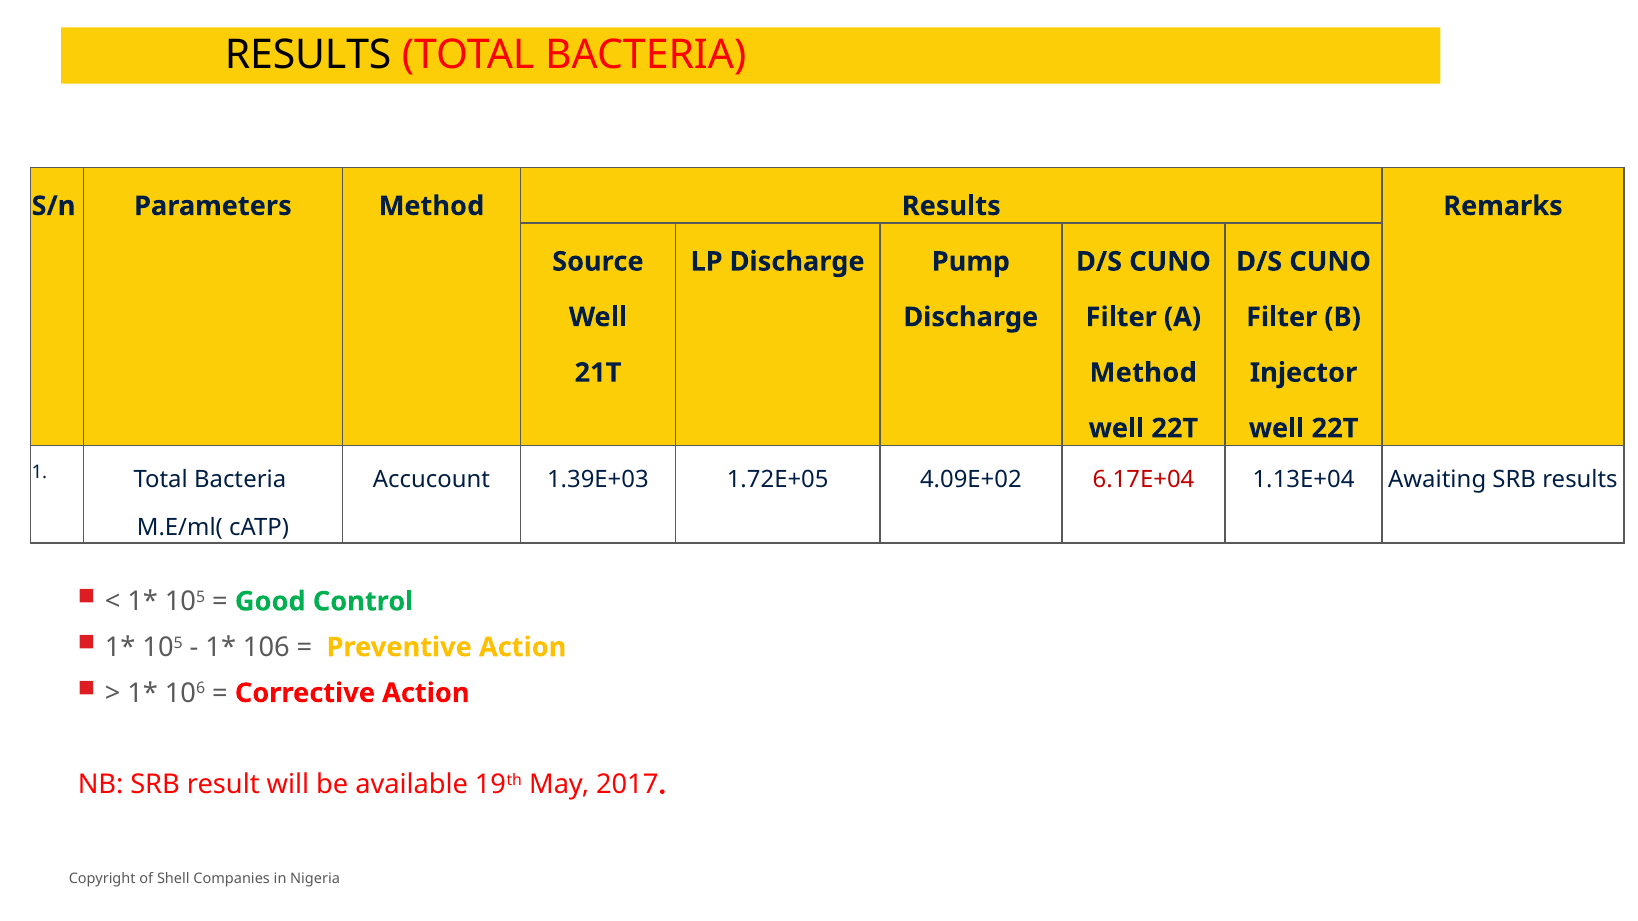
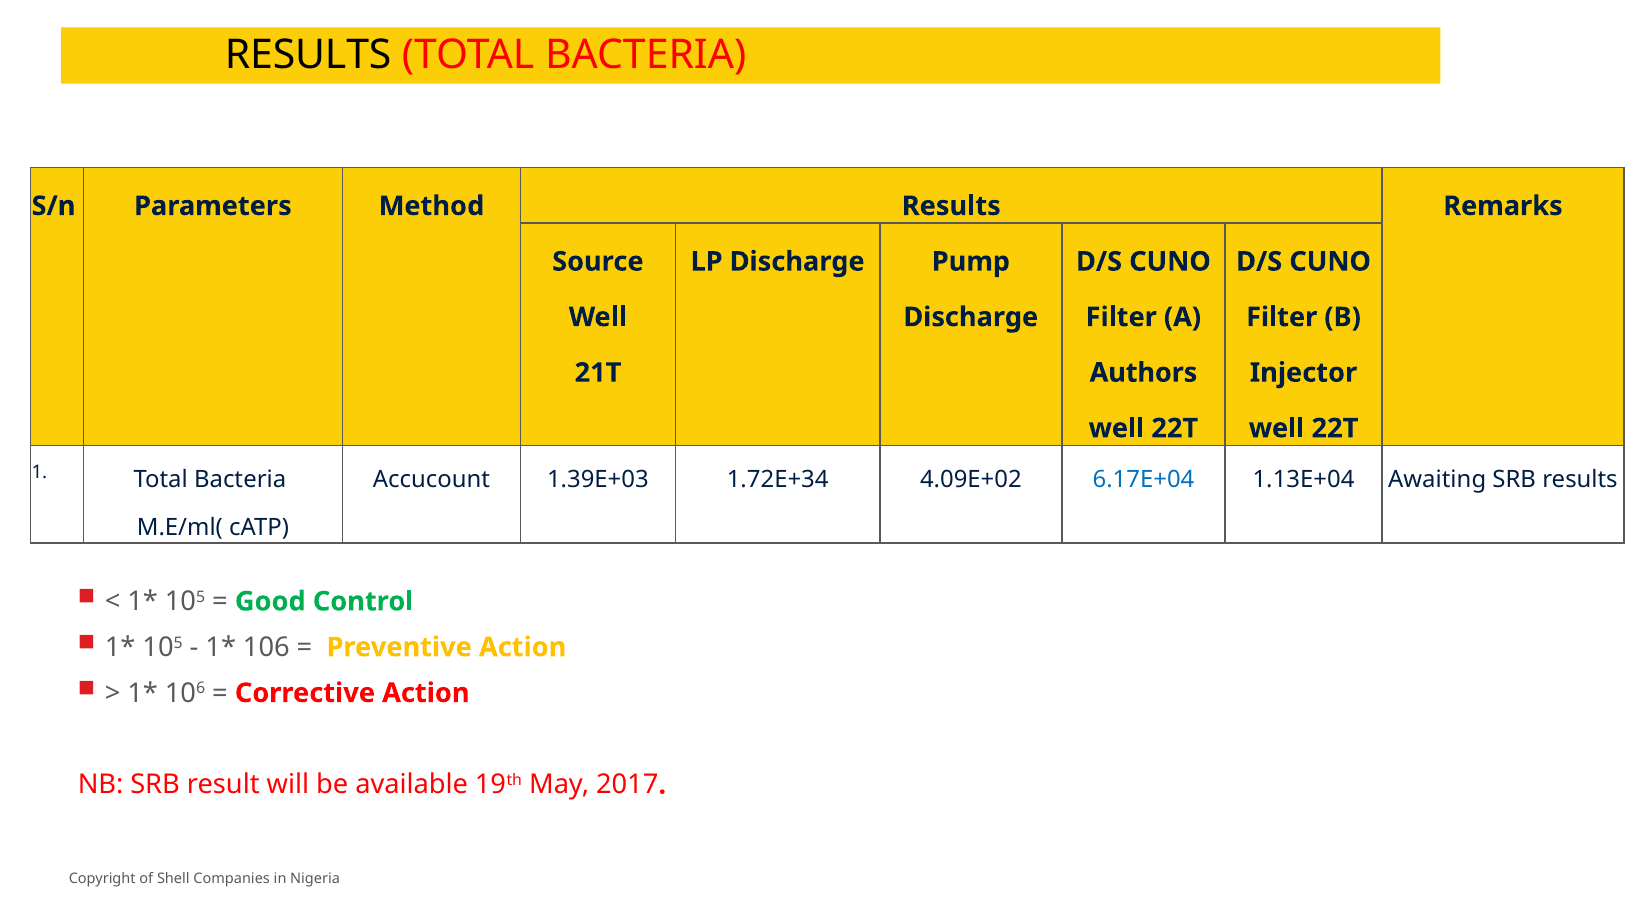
Method: Method -> Authors (1143, 373)
1.72E+05: 1.72E+05 -> 1.72E+34 (778, 479)
6.17E+04 colour: red -> blue (1143, 479)
